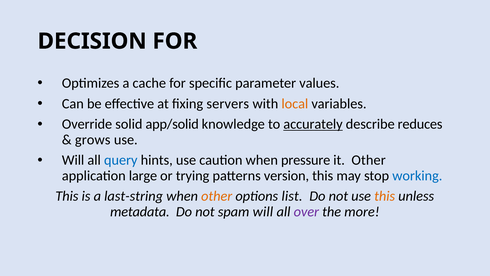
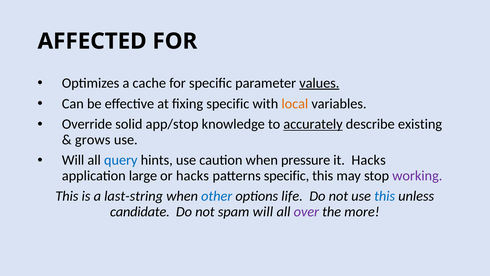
DECISION: DECISION -> AFFECTED (92, 41)
values underline: none -> present (319, 83)
fixing servers: servers -> specific (228, 103)
app/solid: app/solid -> app/stop (172, 124)
reduces: reduces -> existing (420, 124)
it Other: Other -> Hacks (369, 160)
or trying: trying -> hacks (193, 175)
patterns version: version -> specific (287, 175)
working colour: blue -> purple (417, 175)
other colour: orange -> blue (217, 196)
list: list -> life (292, 196)
this colour: orange -> blue (385, 196)
metadata: metadata -> candidate (140, 211)
